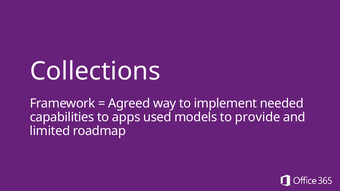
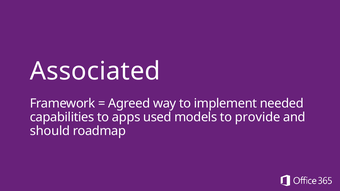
Collections: Collections -> Associated (95, 71)
limited: limited -> should (50, 131)
